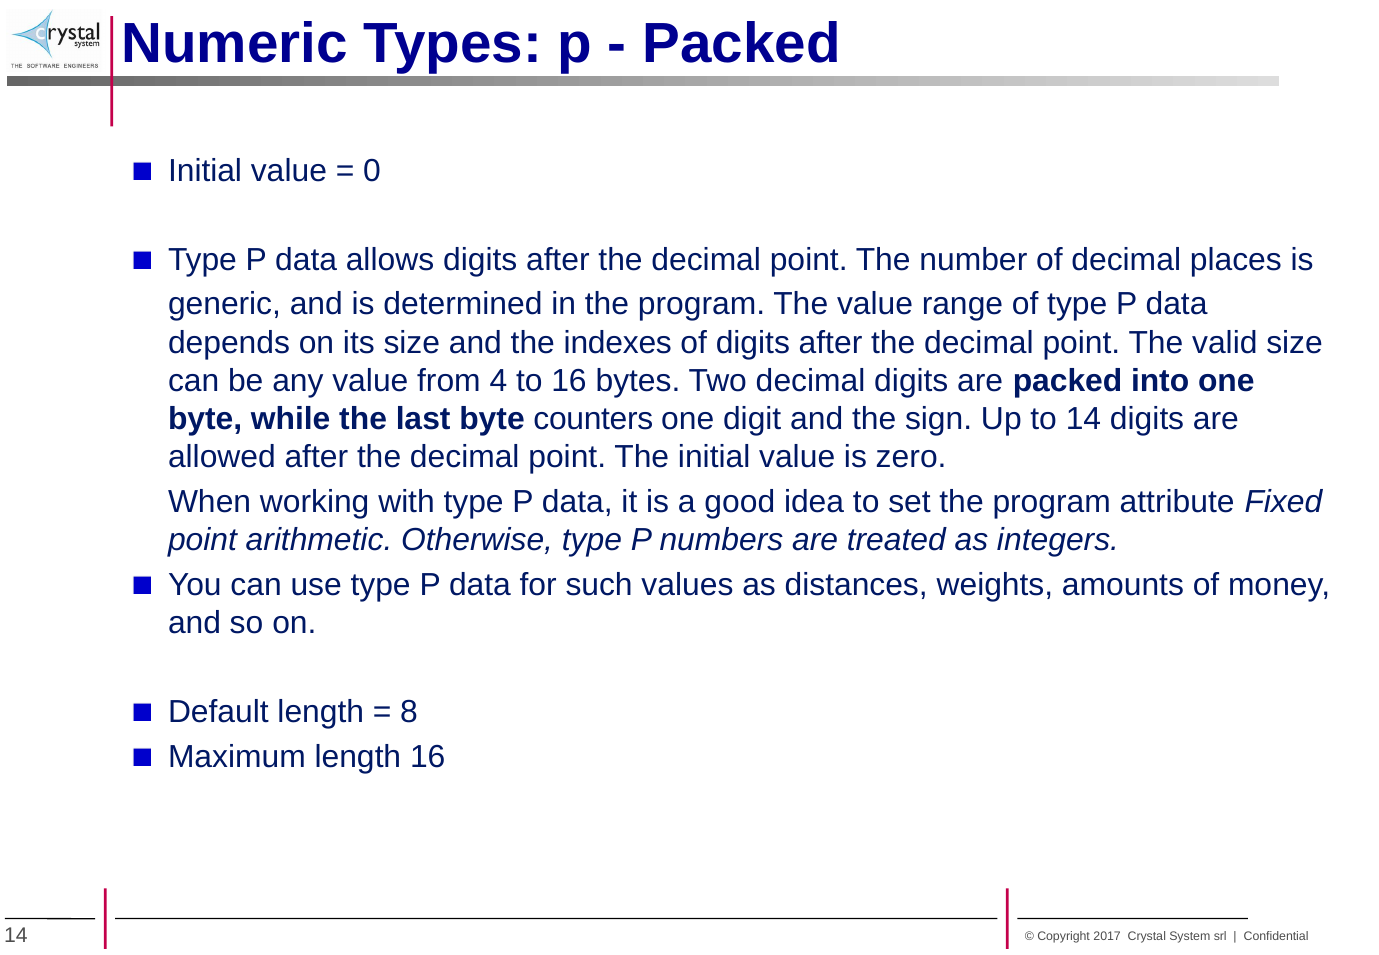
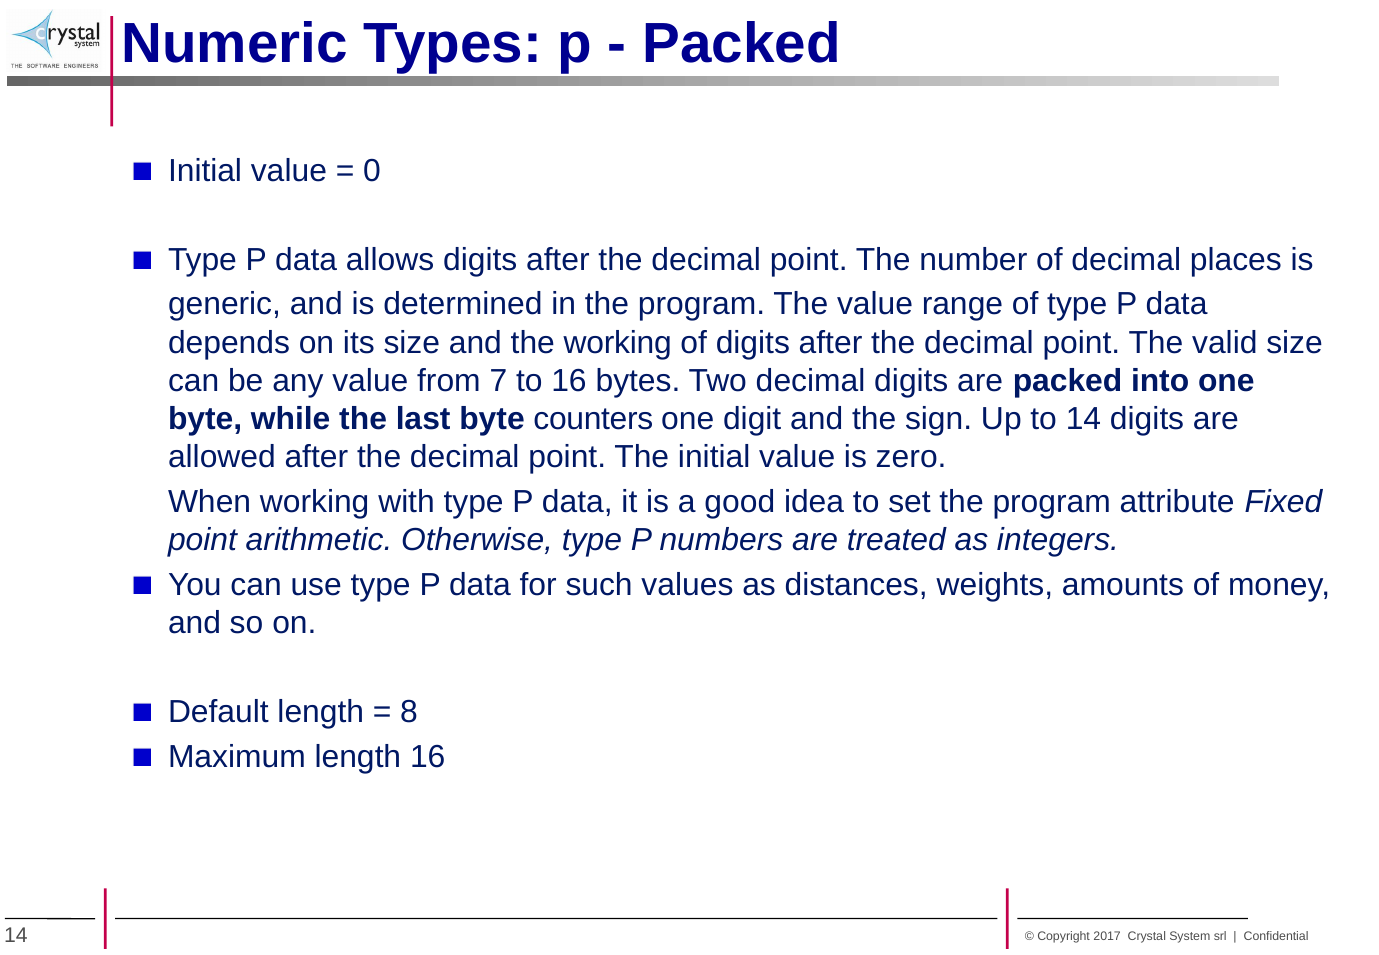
the indexes: indexes -> working (618, 343)
4: 4 -> 7 (498, 381)
